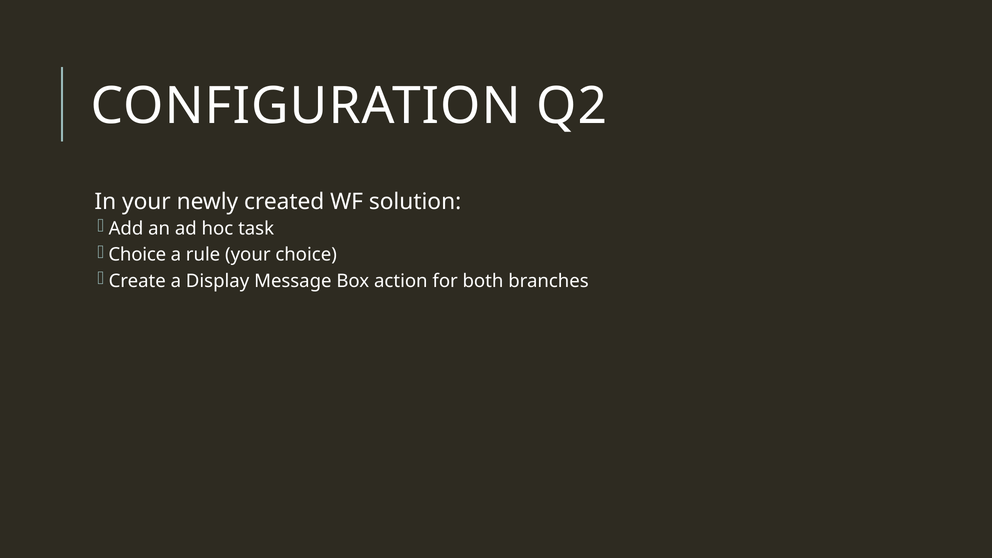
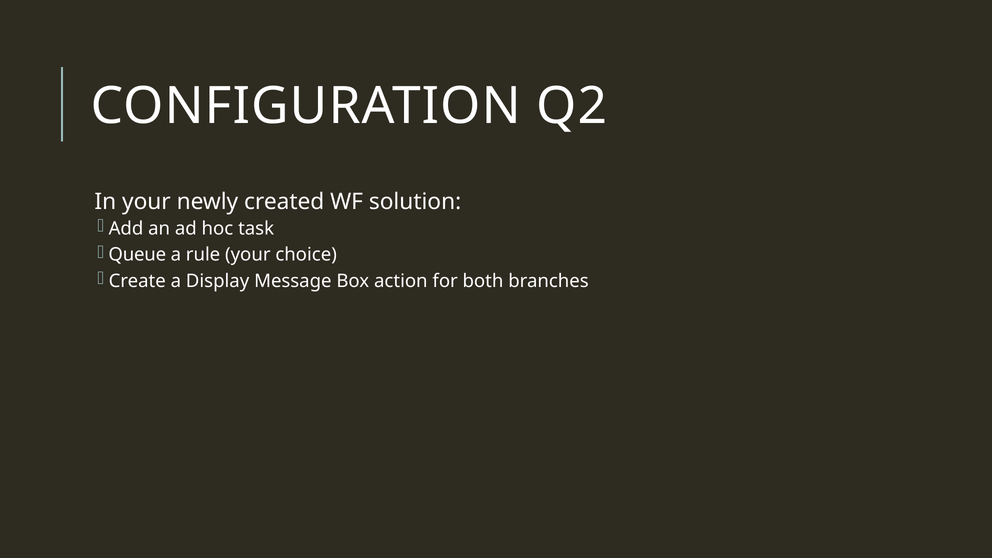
Choice: Choice -> Queue (137, 255)
